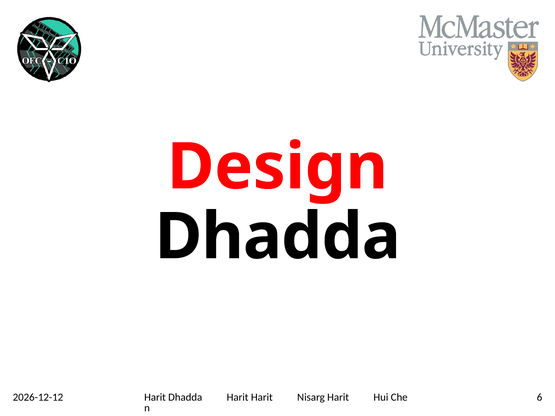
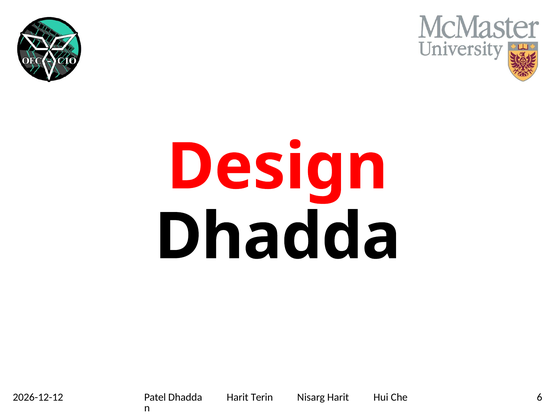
Harit: Harit -> Patel (155, 398)
Harit Harit: Harit -> Terin (262, 398)
